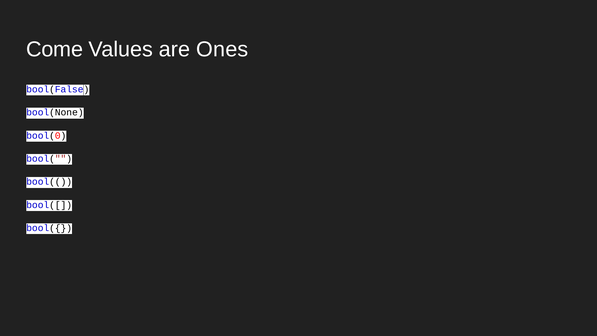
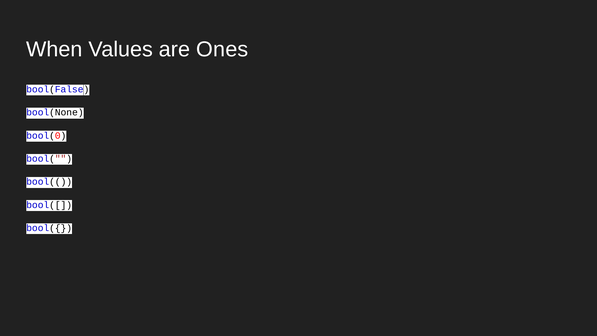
Come: Come -> When (54, 49)
